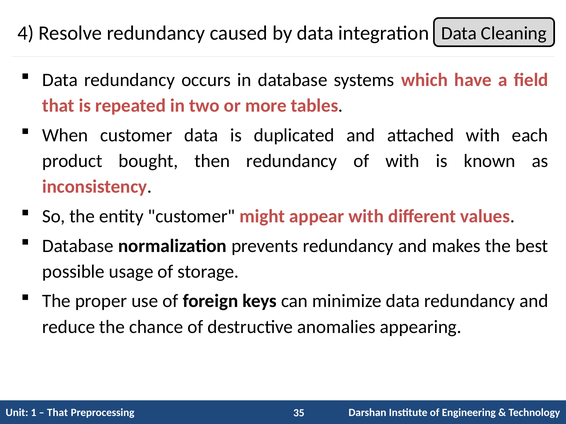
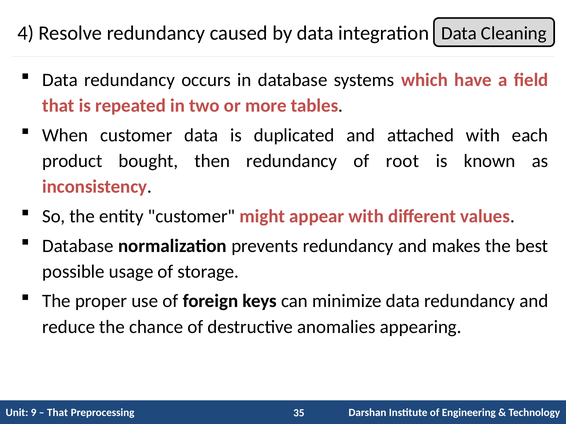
of with: with -> root (402, 161)
1: 1 -> 9 (34, 413)
